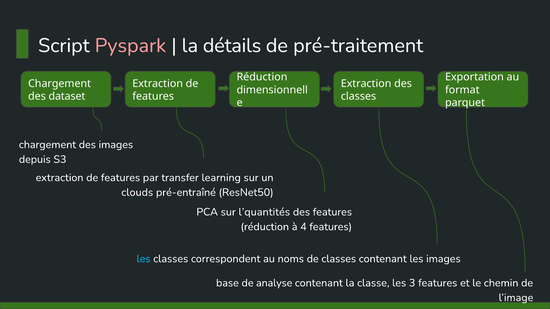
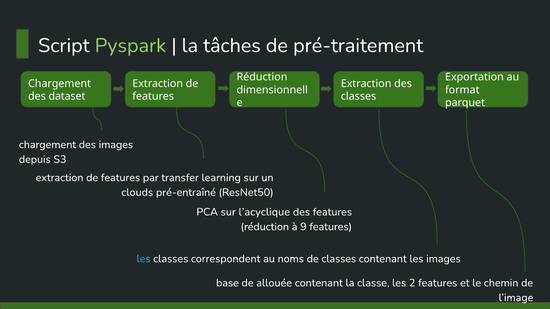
Pyspark colour: pink -> light green (130, 46)
détails: détails -> tâches (232, 46)
l’quantités: l’quantités -> l’acyclique (264, 212)
4: 4 -> 9 (303, 227)
analyse: analyse -> allouée (274, 283)
3: 3 -> 2 (412, 283)
